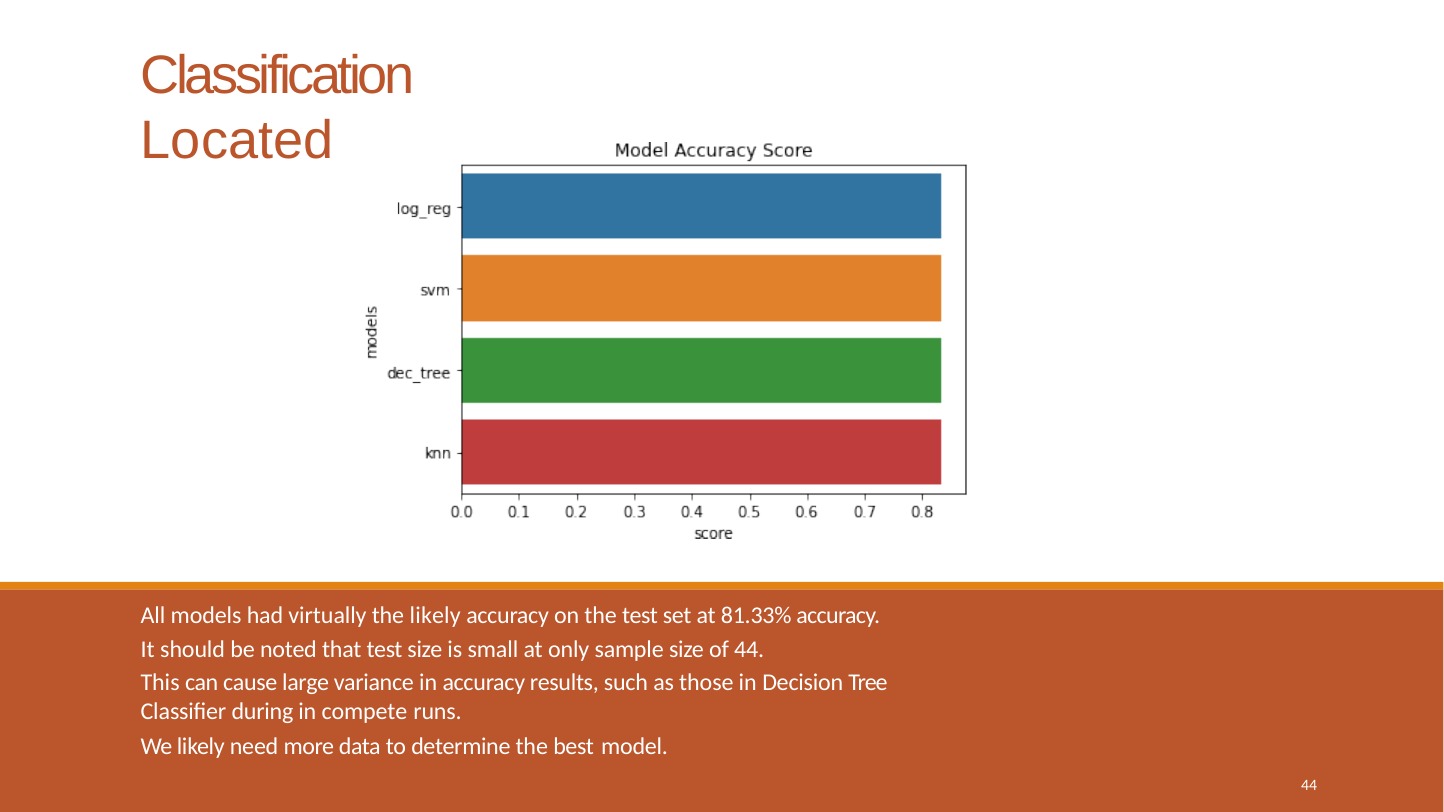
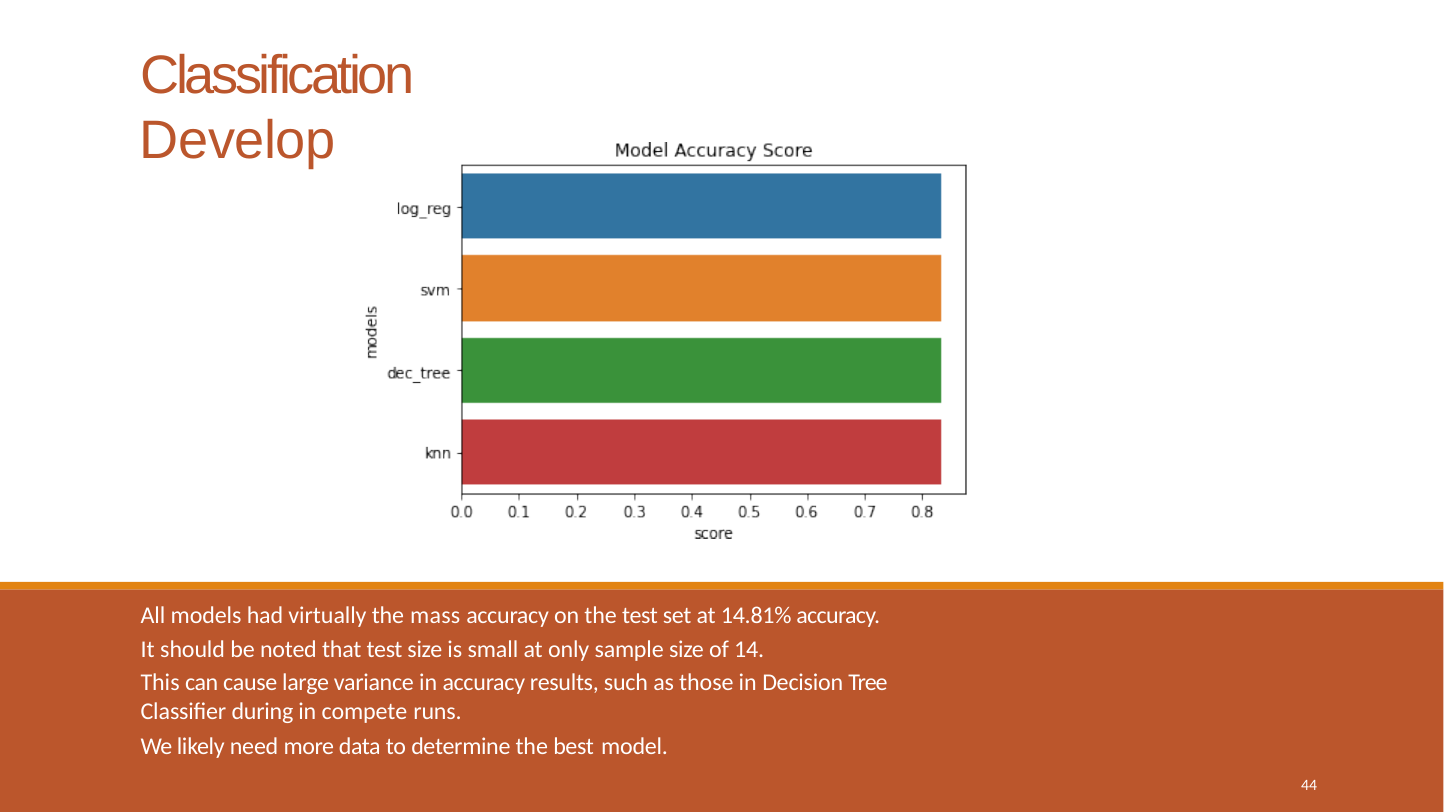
Located: Located -> Develop (238, 141)
the likely: likely -> mass (435, 616)
81.33%: 81.33% -> 14.81% (756, 616)
of 44: 44 -> 14 (749, 650)
